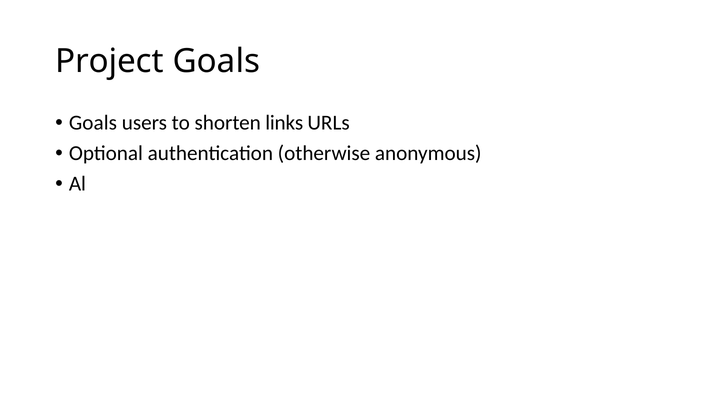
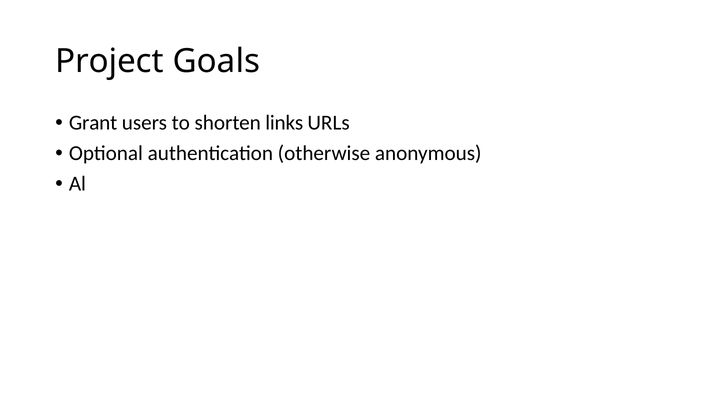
Goals: Goals -> Grant (93, 123)
